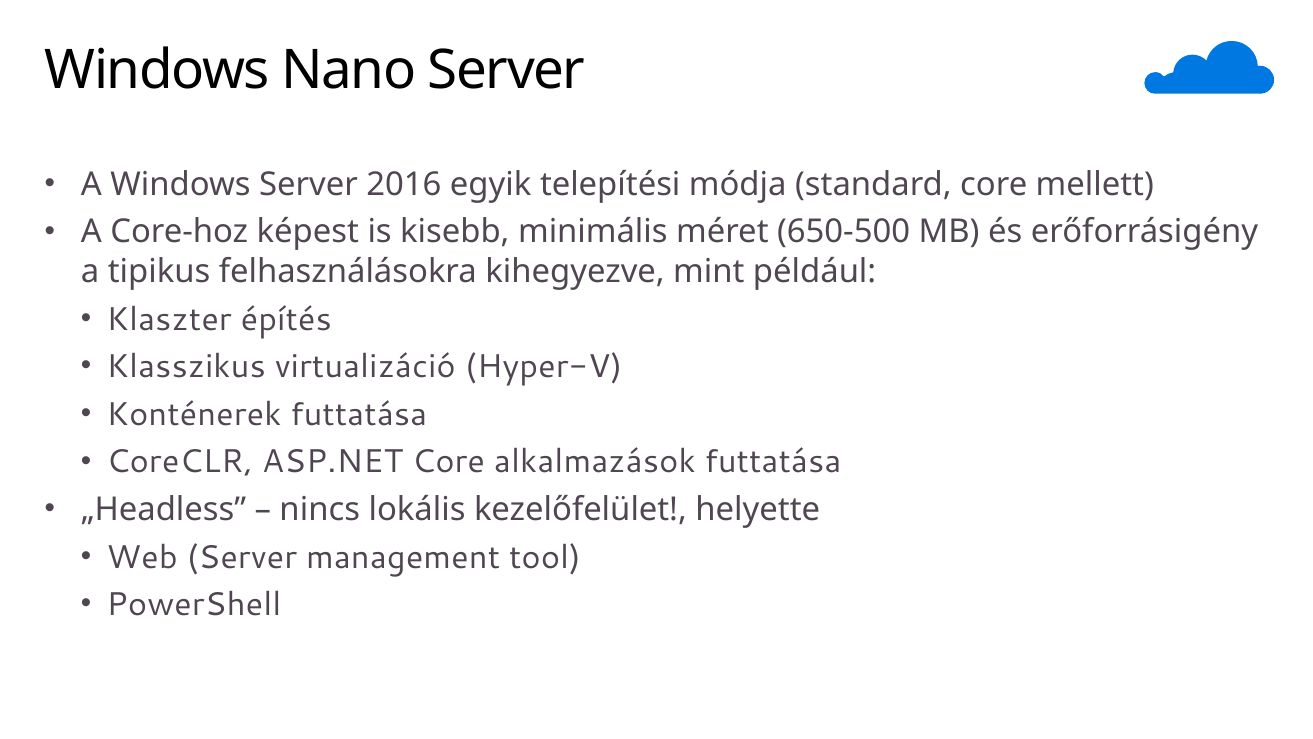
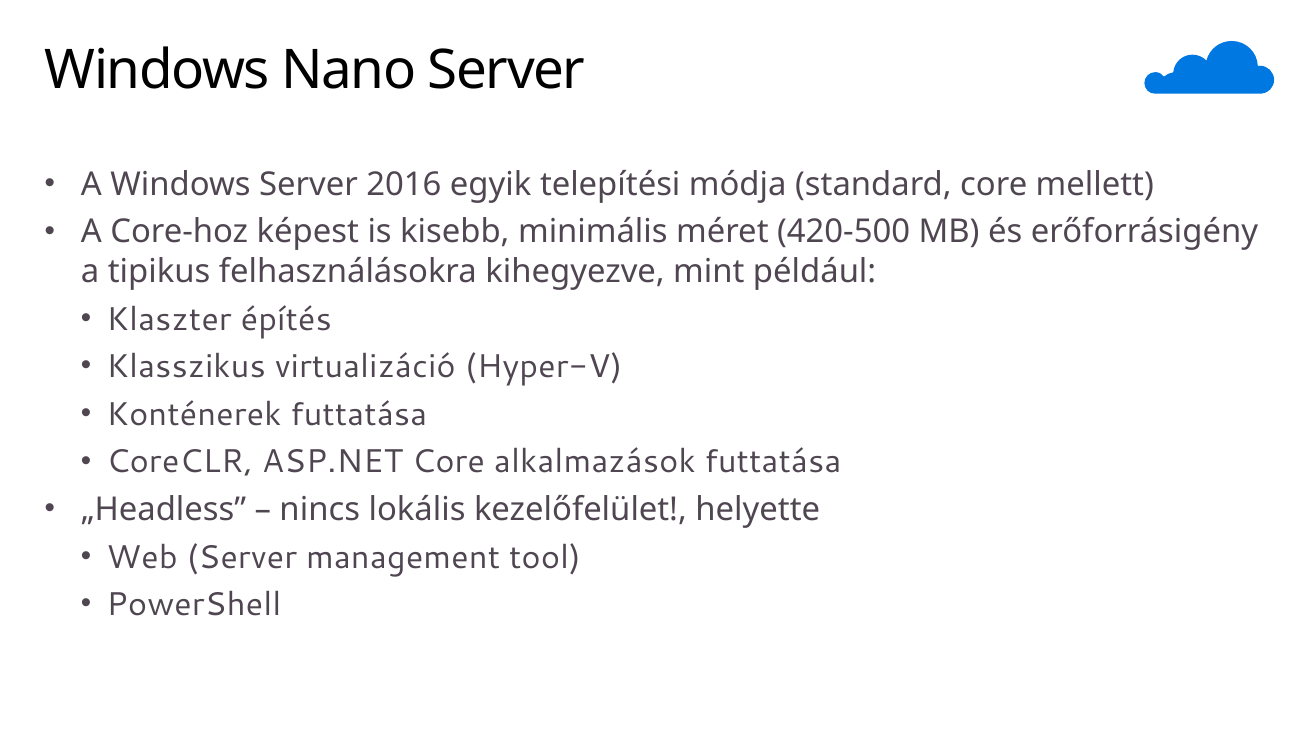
650-500: 650-500 -> 420-500 (844, 232)
